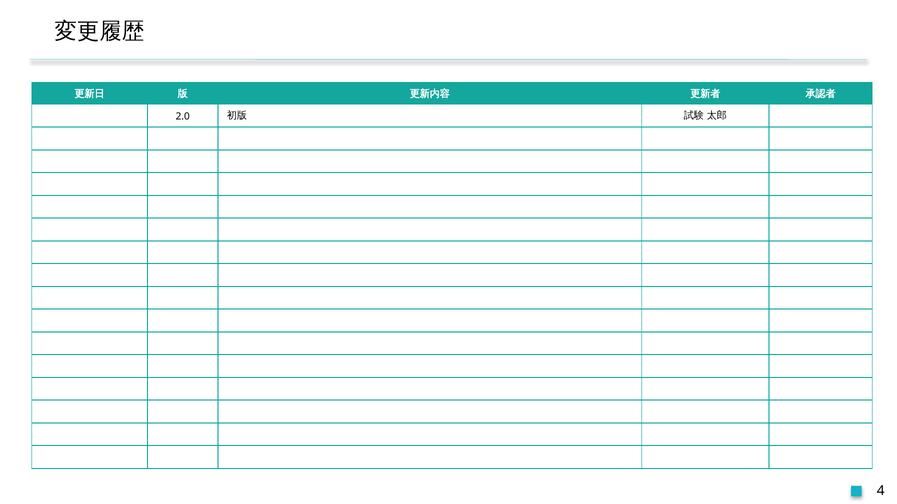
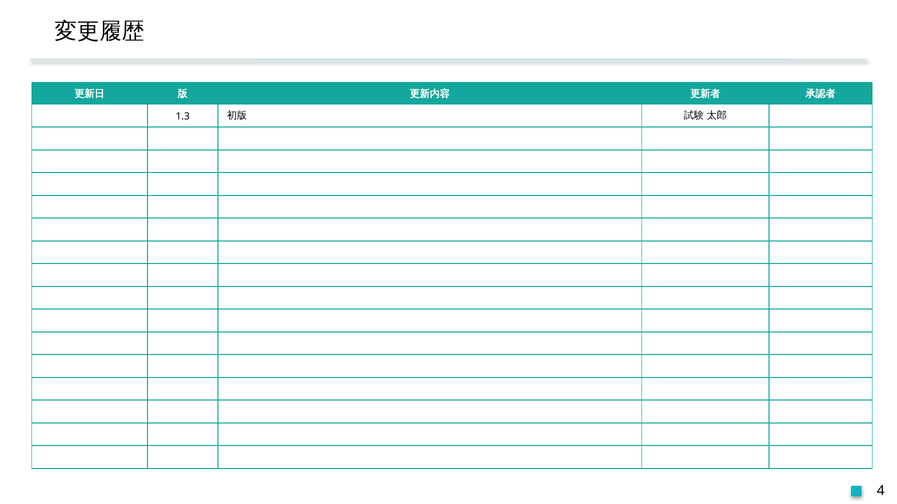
2.0: 2.0 -> 1.3 (183, 116)
